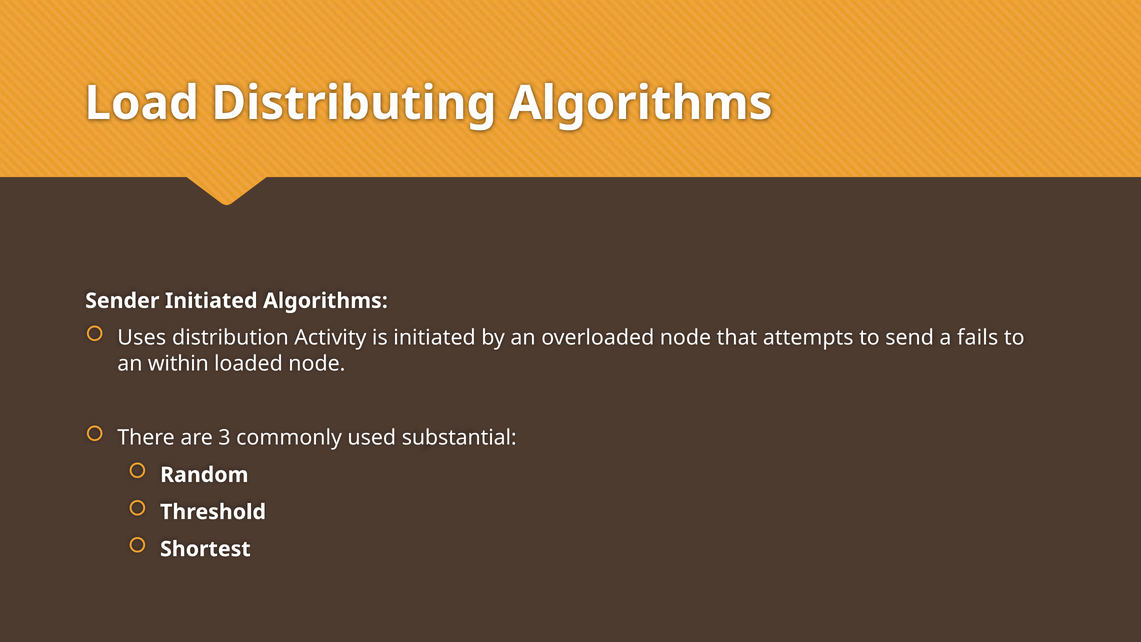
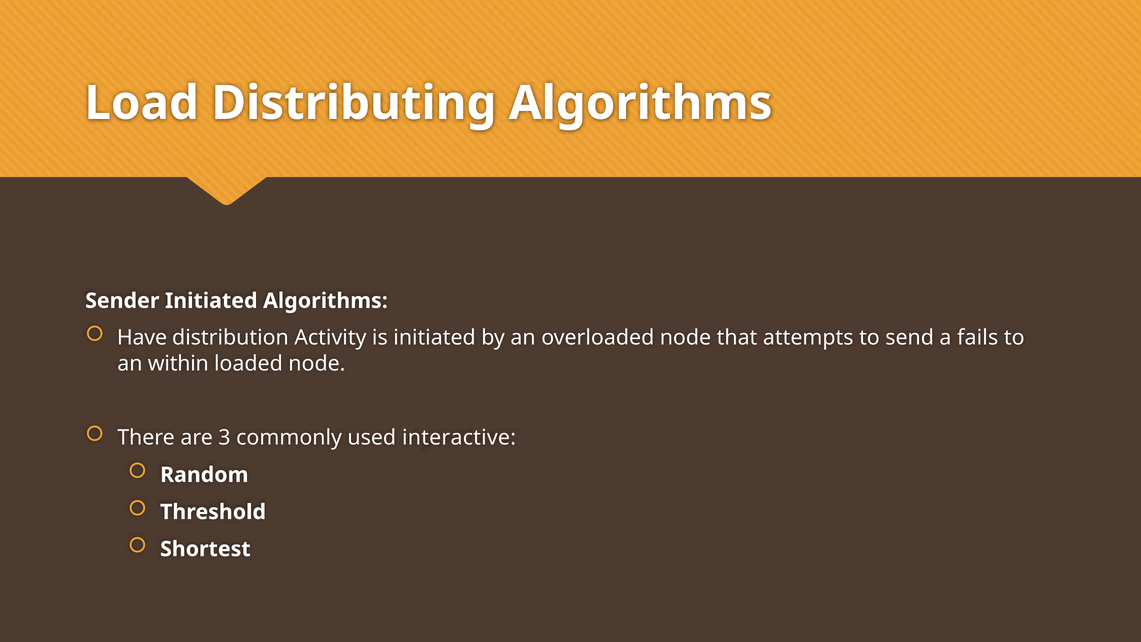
Uses: Uses -> Have (142, 338)
substantial: substantial -> interactive (459, 438)
